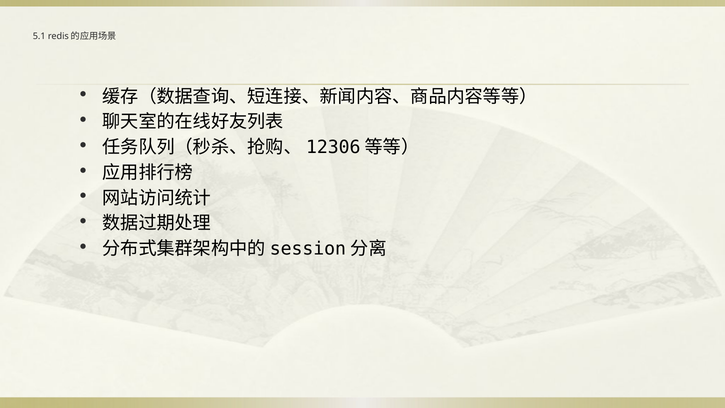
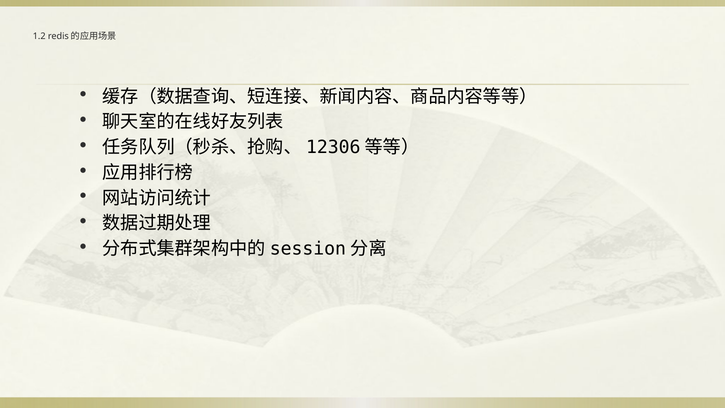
5.1: 5.1 -> 1.2 (39, 36)
